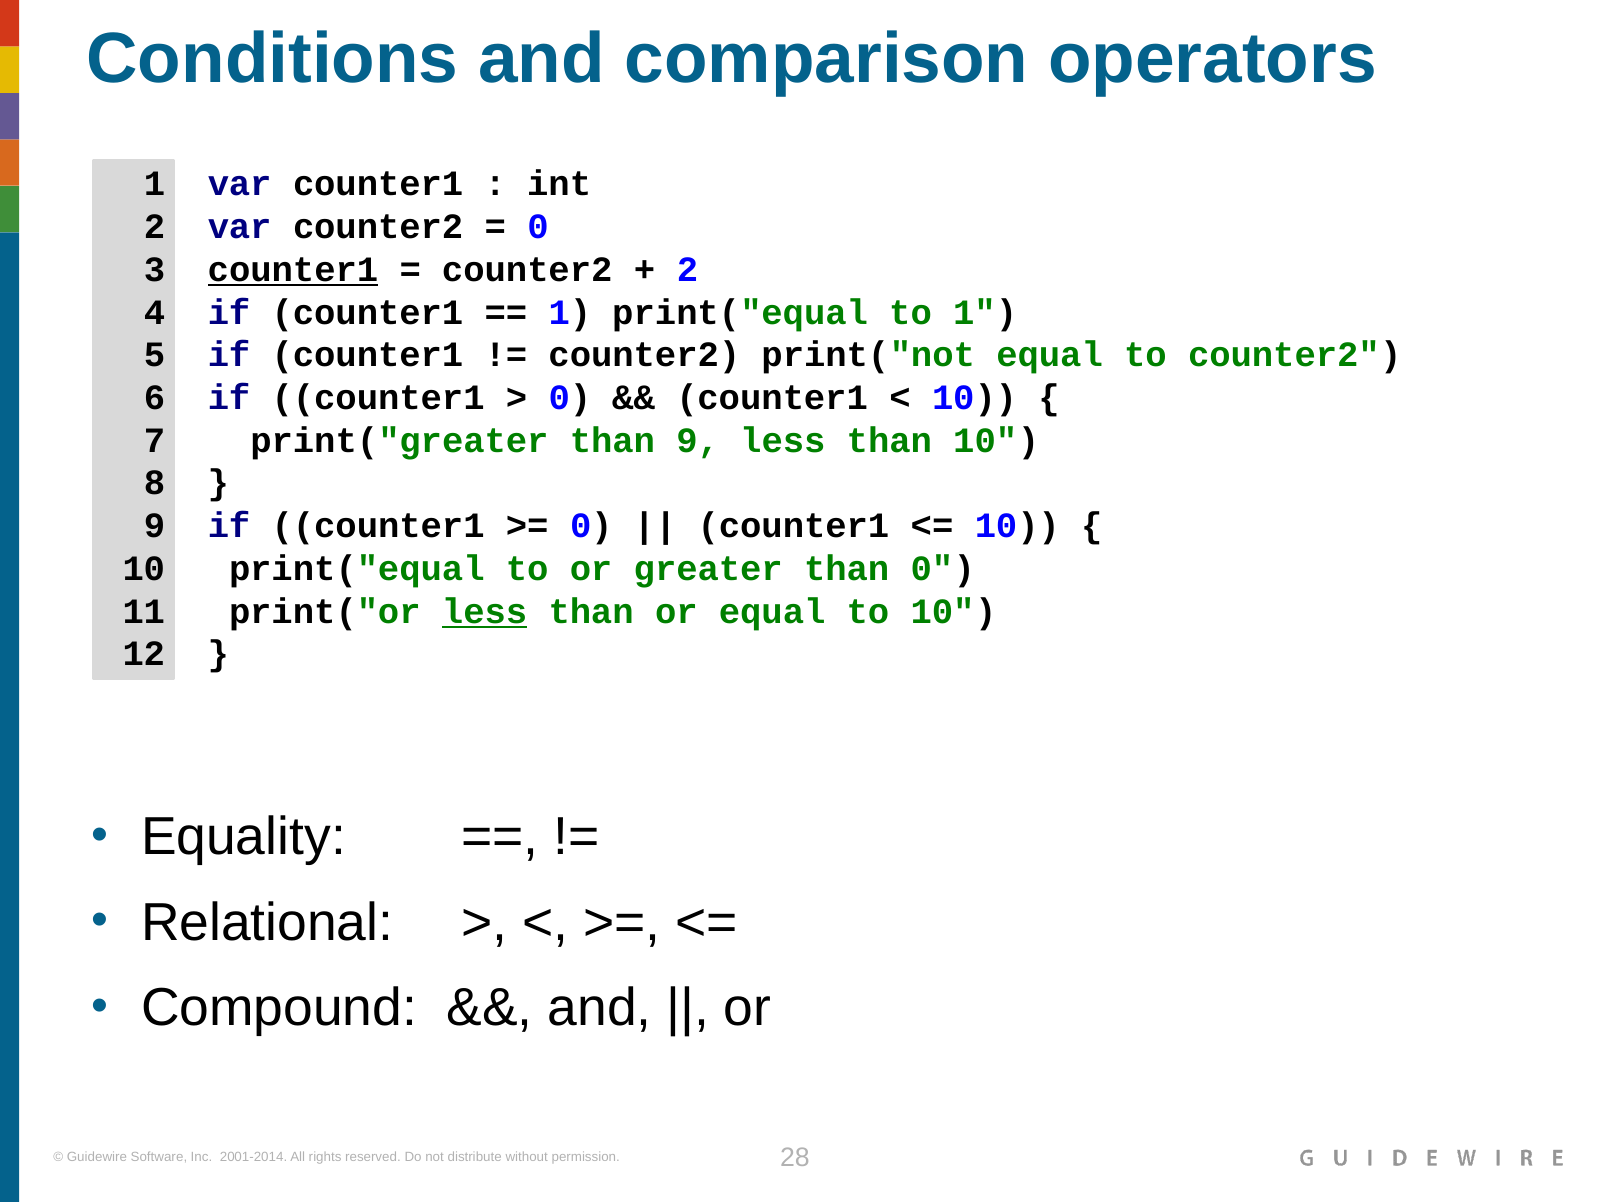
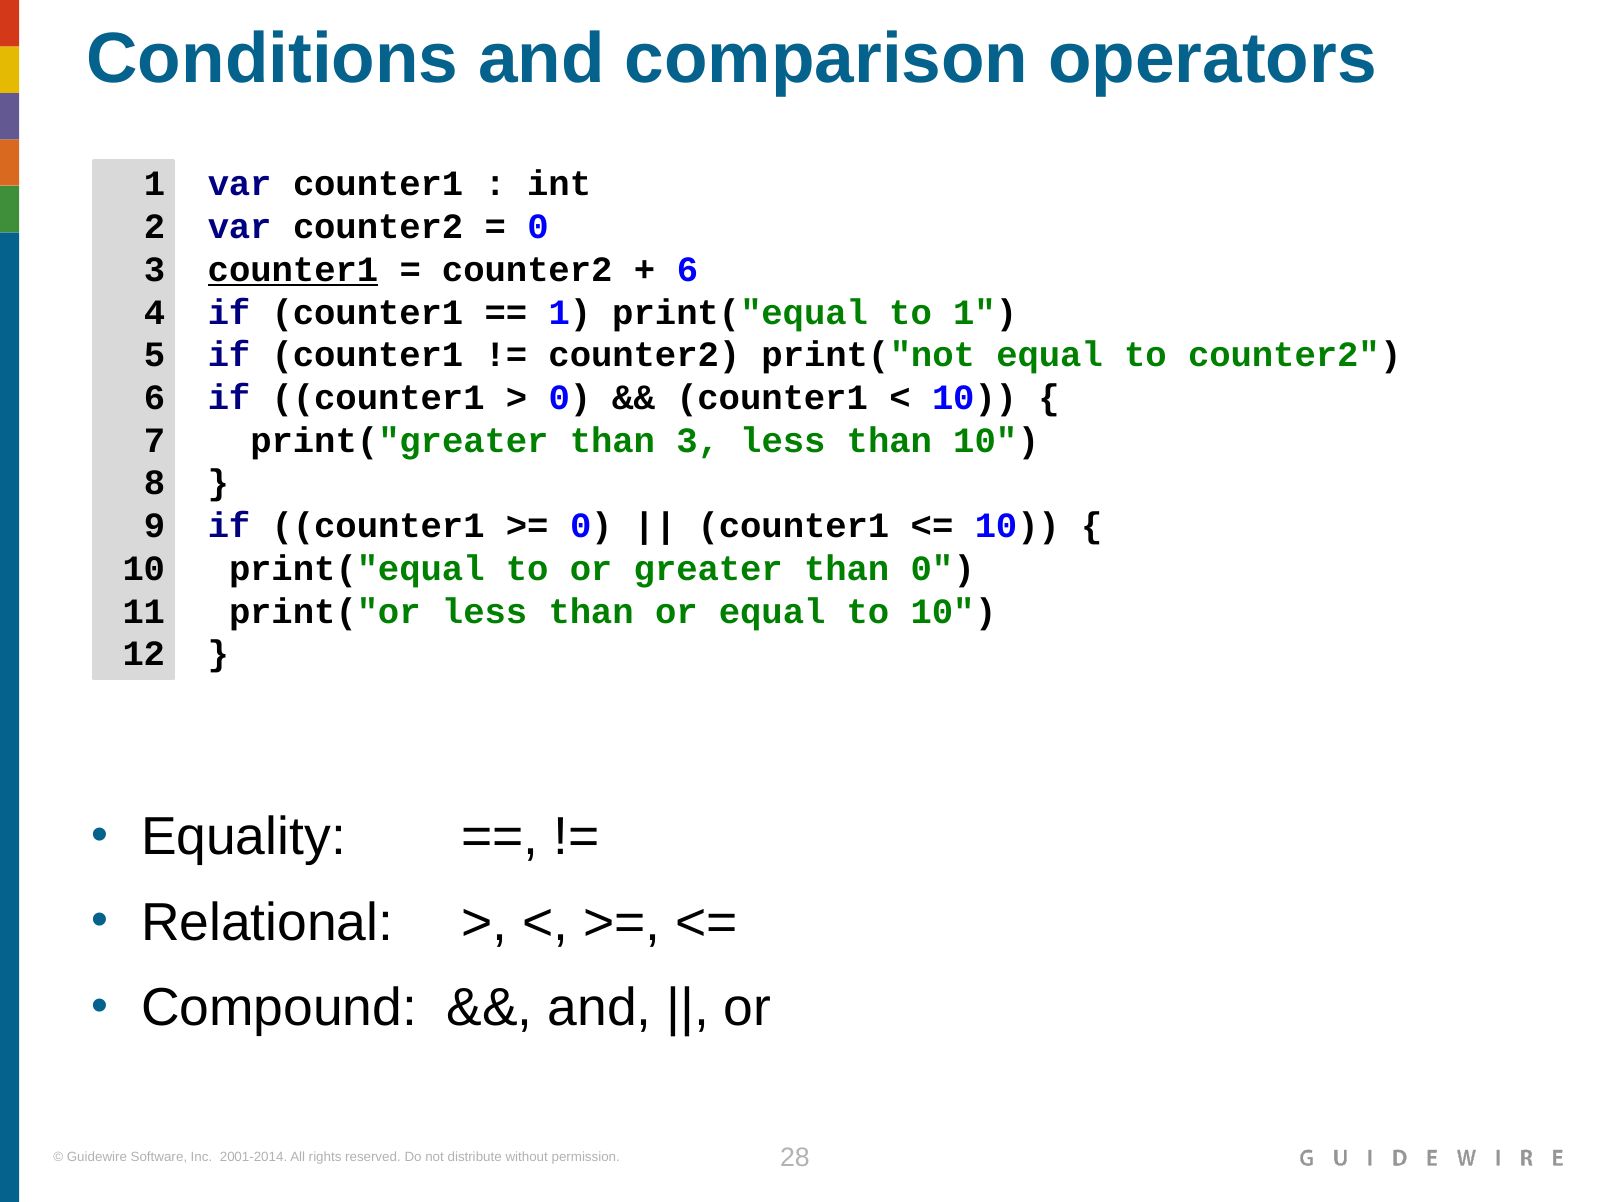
2: 2 -> 6 (688, 270)
than 9: 9 -> 3 (698, 441)
less underline: present -> none (485, 611)
